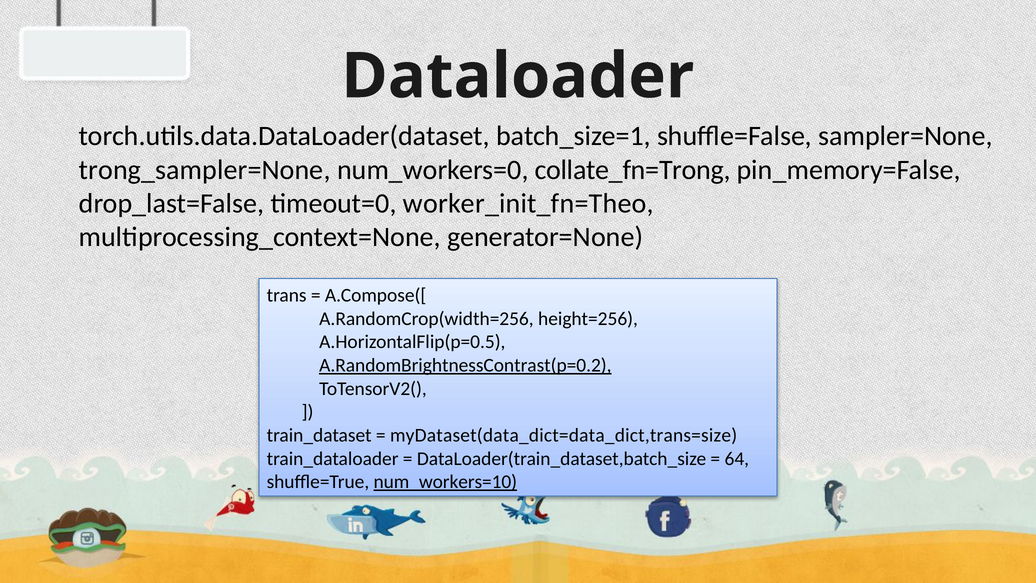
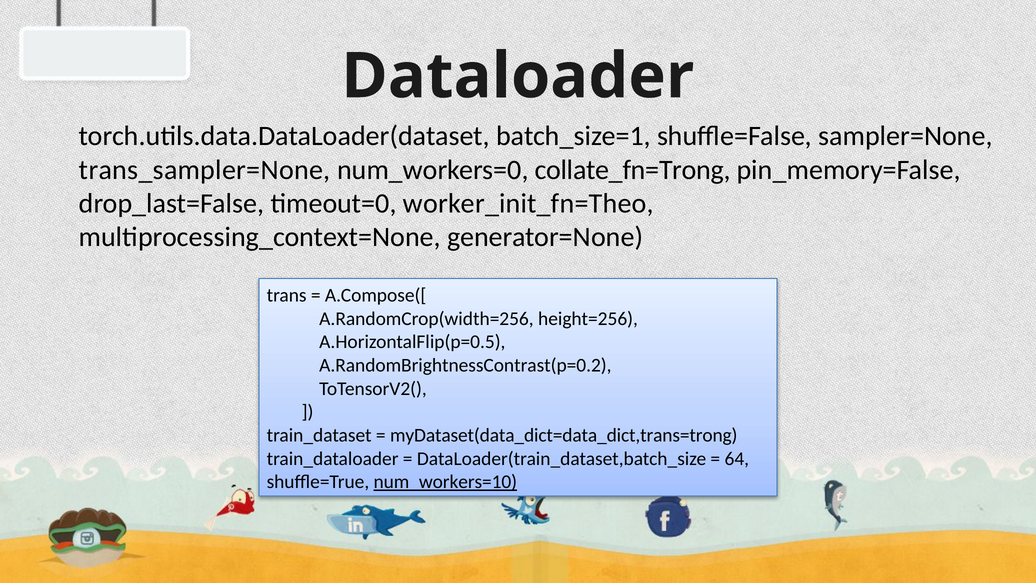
trong_sampler=None: trong_sampler=None -> trans_sampler=None (205, 170)
A.RandomBrightnessContrast(p=0.2 underline: present -> none (465, 365)
myDataset(data_dict=data_dict,trans=size: myDataset(data_dict=data_dict,trans=size -> myDataset(data_dict=data_dict,trans=trong (564, 435)
